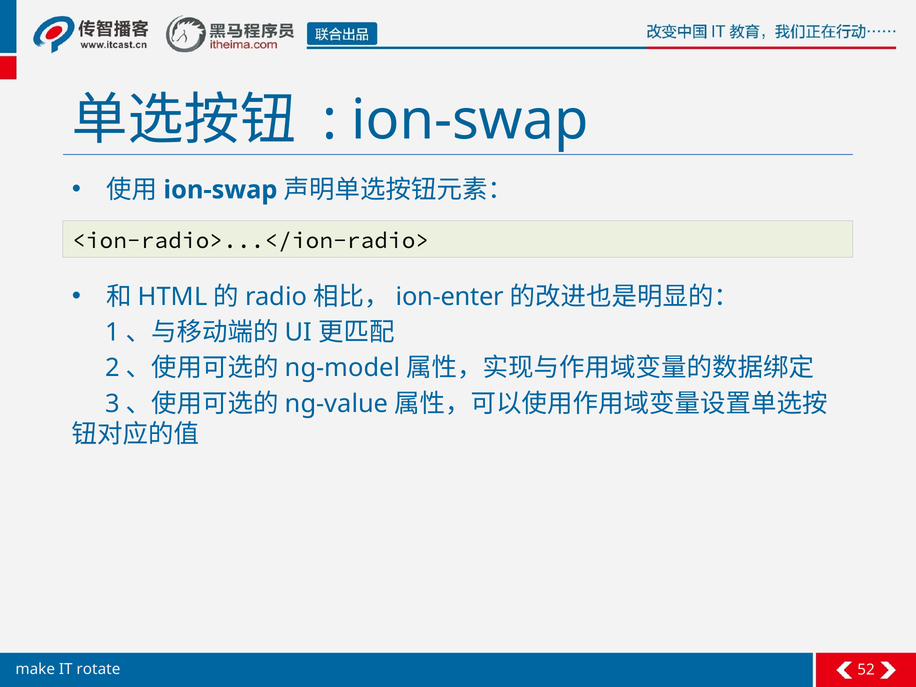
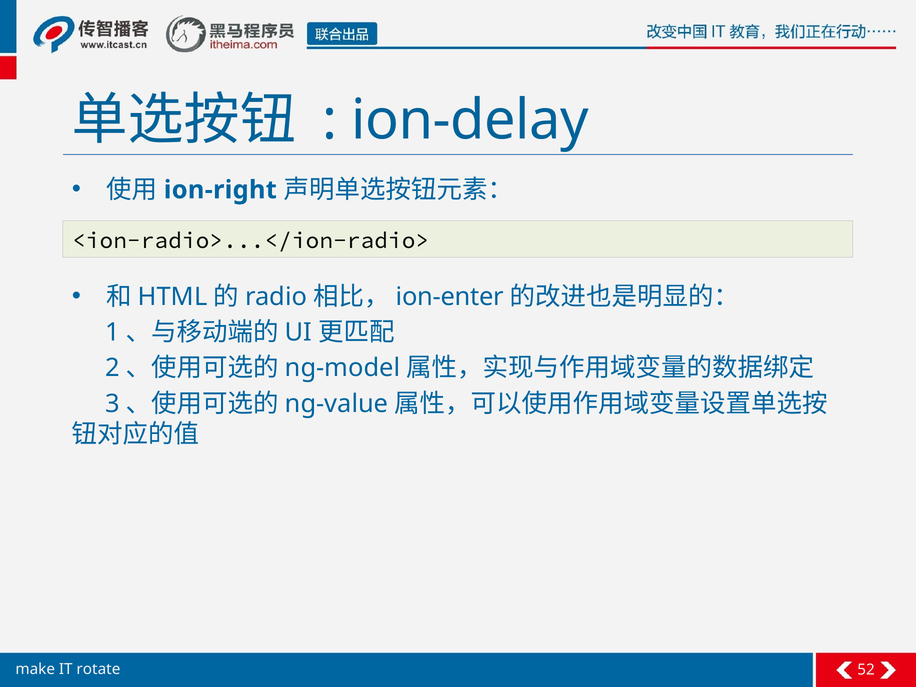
ion-swap: ion-swap -> ion-delay (470, 121)
ion-swap: ion-swap -> ion-right (220, 190)
